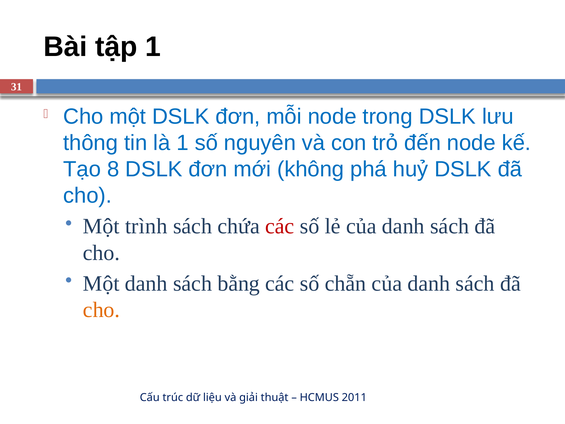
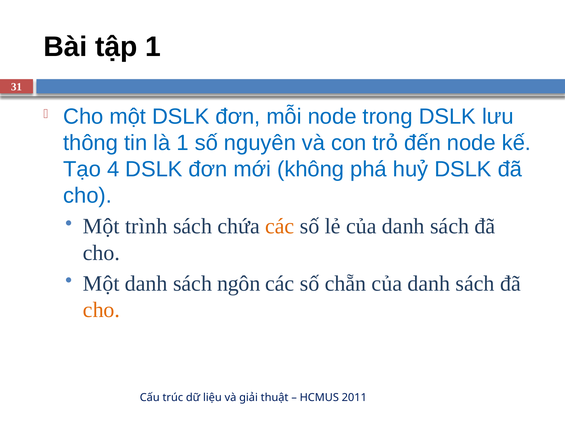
8: 8 -> 4 (113, 169)
các colour: red -> orange (280, 226)
bằng: bằng -> ngôn (239, 283)
